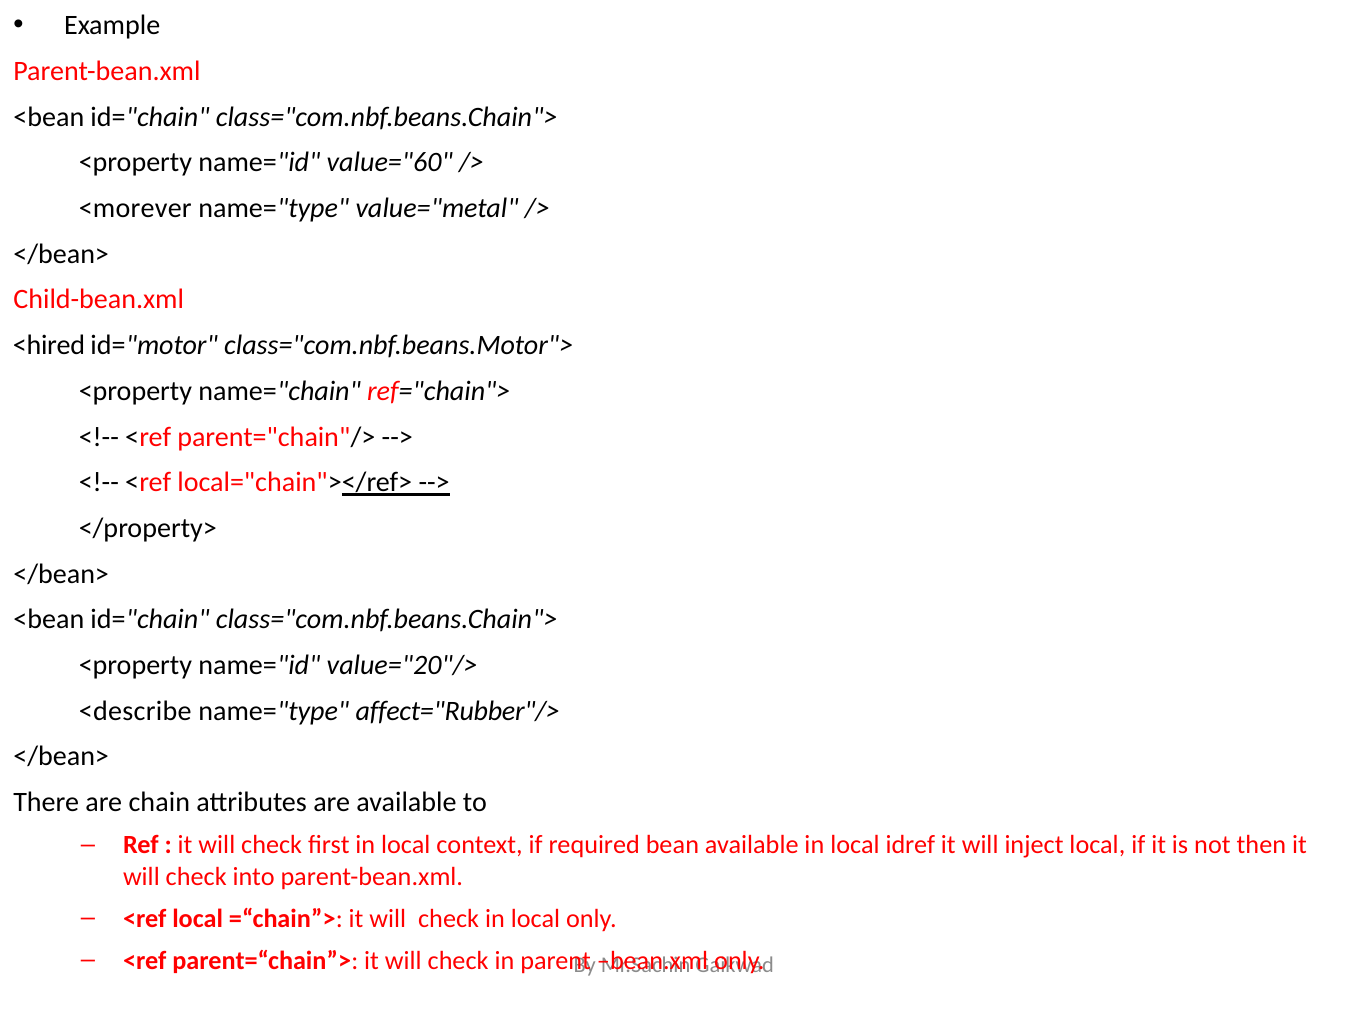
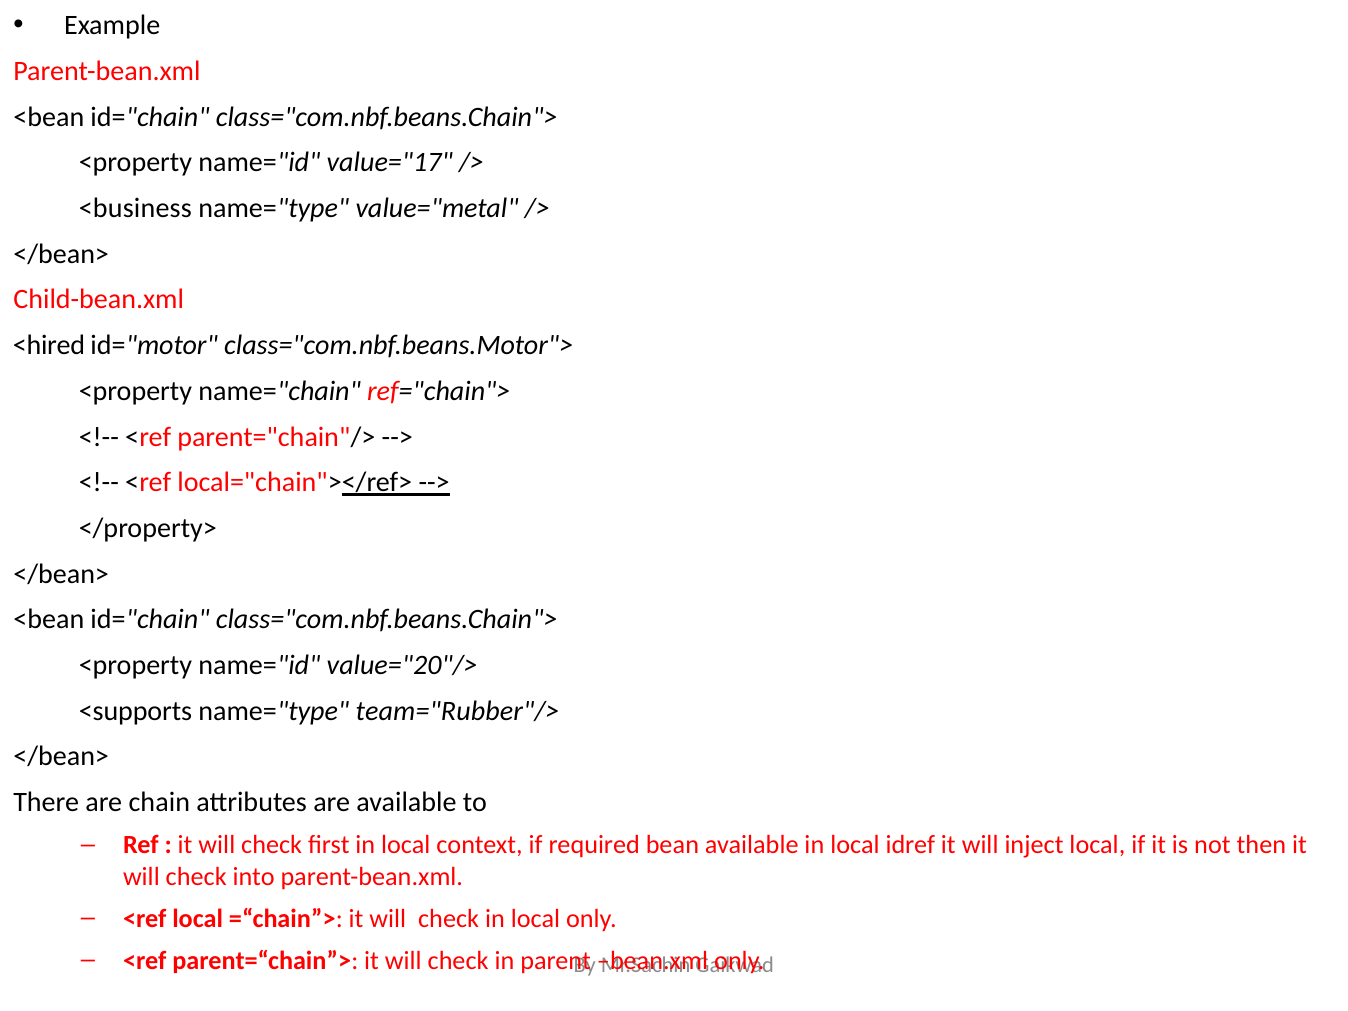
value="60: value="60 -> value="17 (390, 163)
<morever: <morever -> <business (135, 208)
<describe: <describe -> <supports (135, 711)
affect="Rubber"/>: affect="Rubber"/> -> team="Rubber"/> (458, 711)
